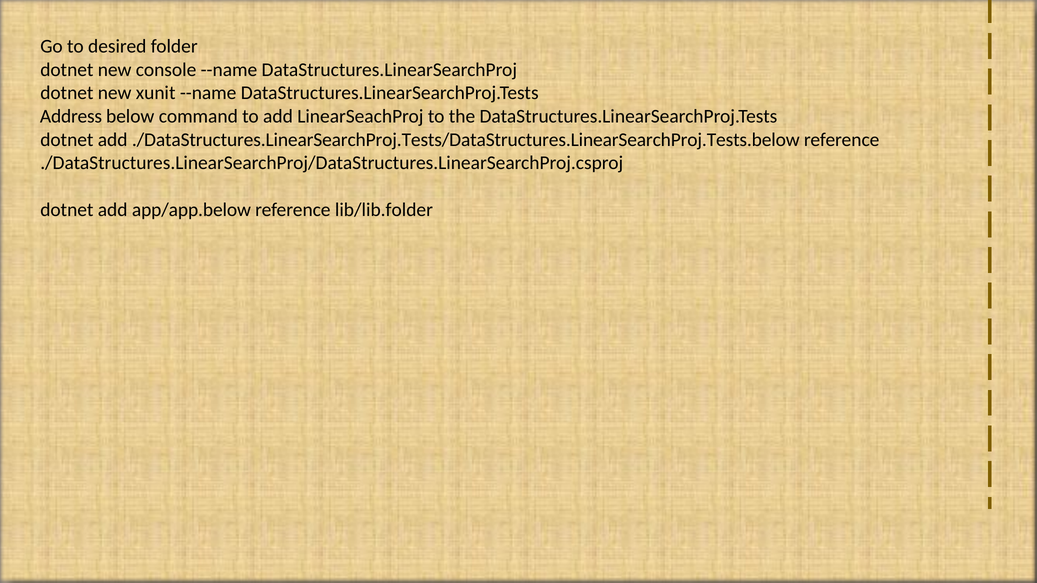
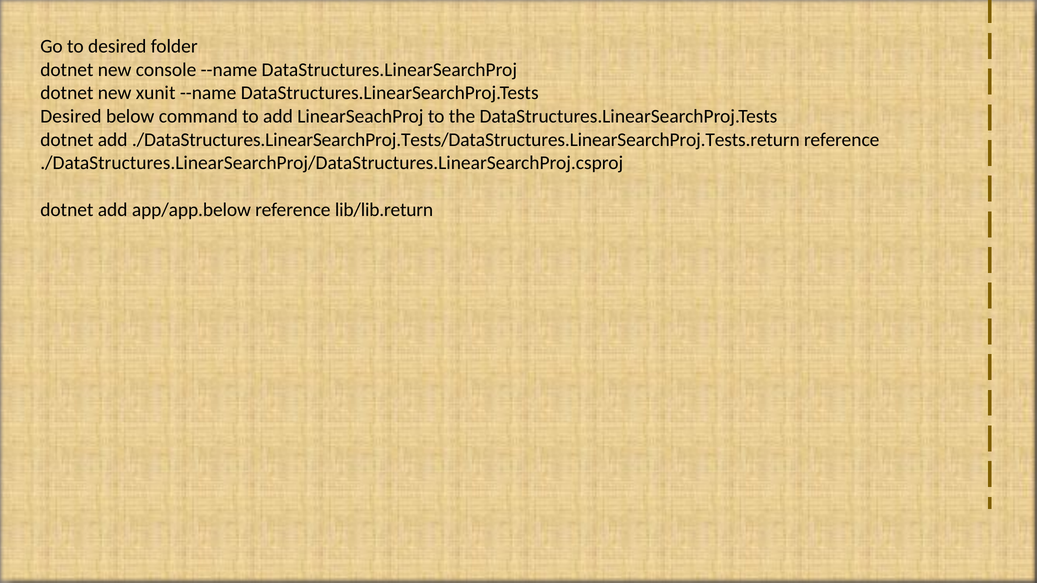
Address: Address -> Desired (71, 116)
./DataStructures.LinearSearchProj.Tests/DataStructures.LinearSearchProj.Tests.below: ./DataStructures.LinearSearchProj.Tests/DataStructures.LinearSearchProj.Tests.below -> ./DataStructures.LinearSearchProj.Tests/DataStructures.LinearSearchProj.Tests.return (466, 140)
lib/lib.folder: lib/lib.folder -> lib/lib.return (384, 210)
